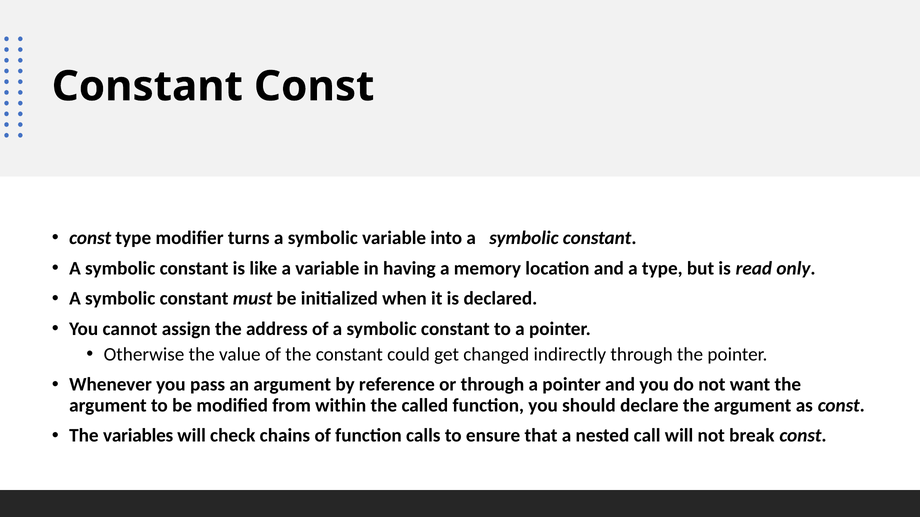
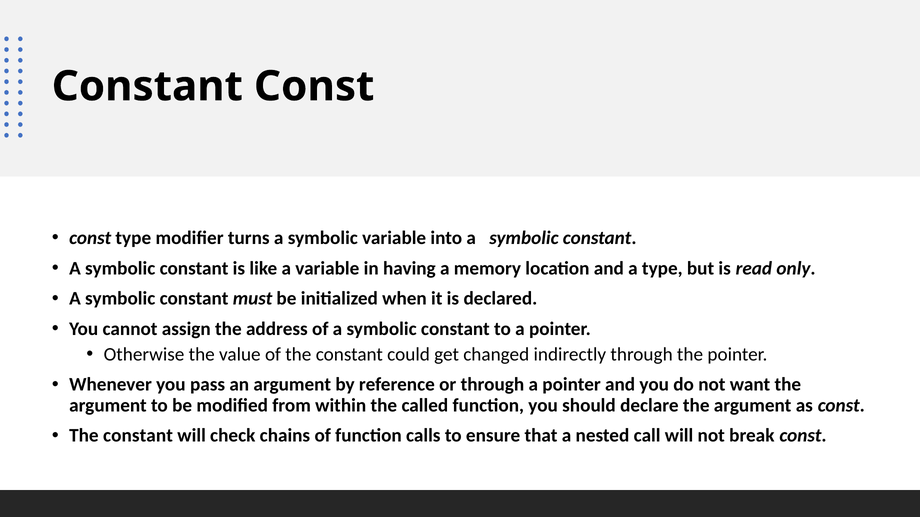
variables: variables -> constant (138, 436)
